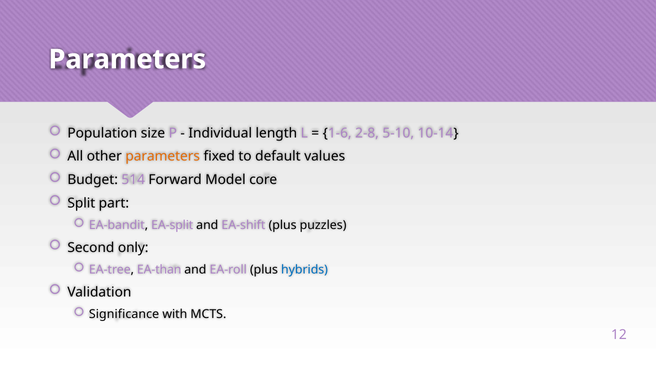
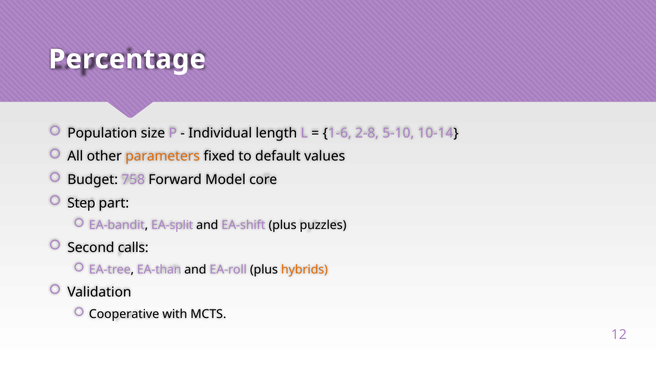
Parameters: Parameters -> Percentage (127, 59)
514: 514 -> 758 (133, 180)
Split: Split -> Step (81, 203)
only: only -> calls (133, 248)
hybrids colour: blue -> orange (304, 270)
Significance: Significance -> Cooperative (124, 314)
